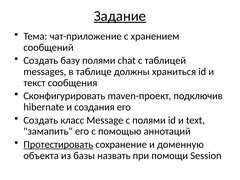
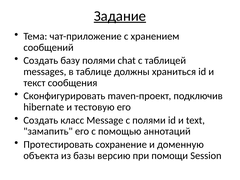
создания: создания -> тестовую (94, 107)
Протестировать underline: present -> none (58, 144)
назвать: назвать -> версию (114, 156)
